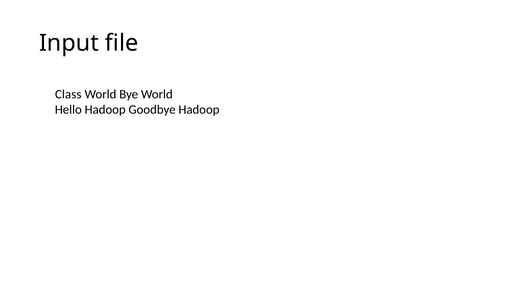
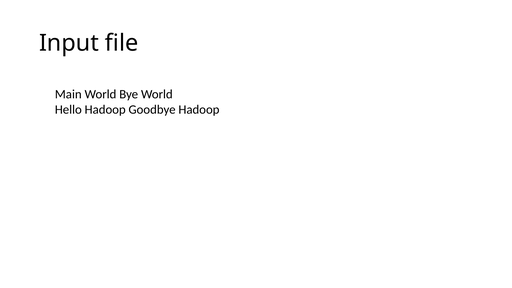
Class: Class -> Main (68, 94)
